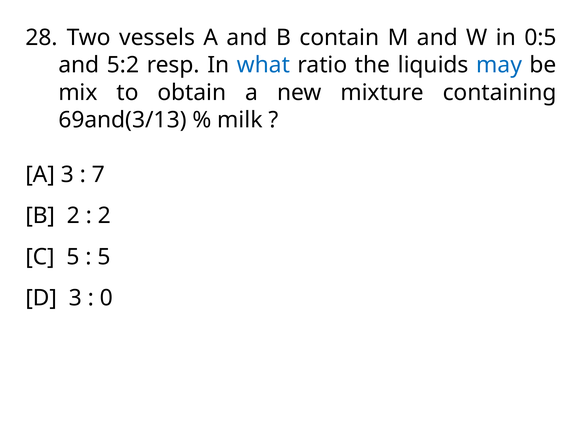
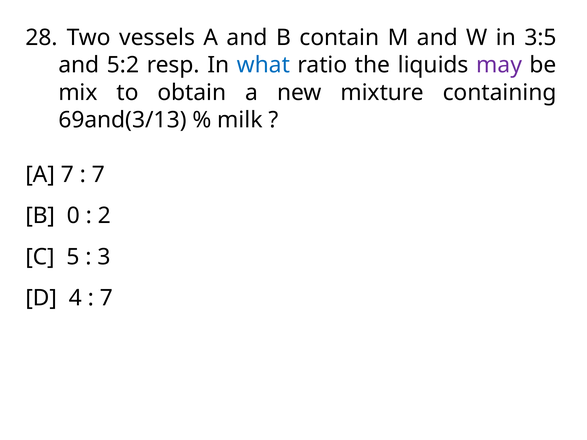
0:5: 0:5 -> 3:5 (541, 38)
may colour: blue -> purple (499, 65)
A 3: 3 -> 7 (67, 175)
B 2: 2 -> 0 (73, 216)
5: 5 -> 3 (104, 257)
D 3: 3 -> 4 (75, 298)
0: 0 -> 7 (106, 298)
